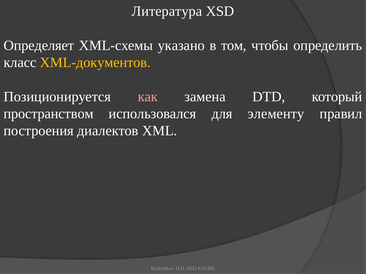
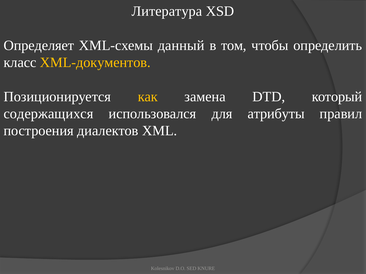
указано: указано -> данный (181, 46)
как colour: pink -> yellow (148, 97)
пространством: пространством -> содержащихся (48, 114)
элементу: элементу -> атрибуты (276, 114)
